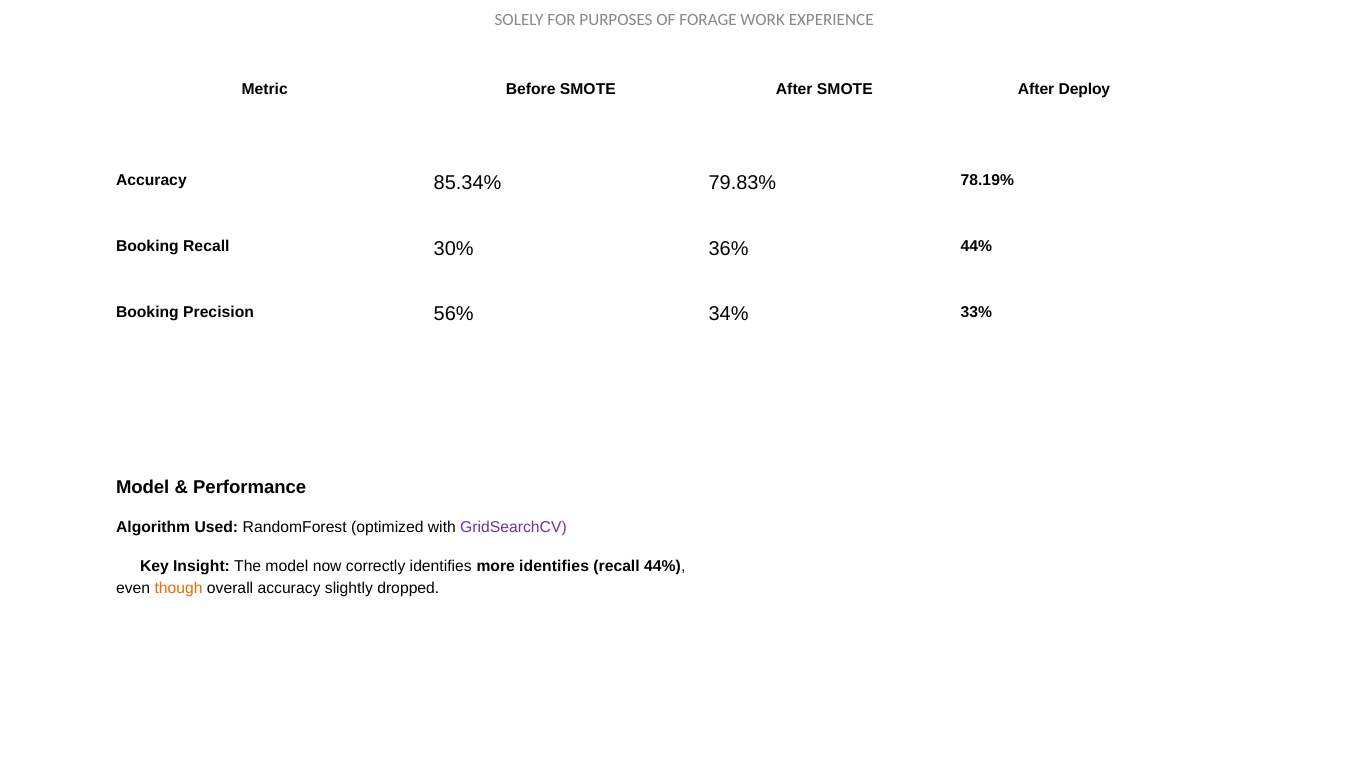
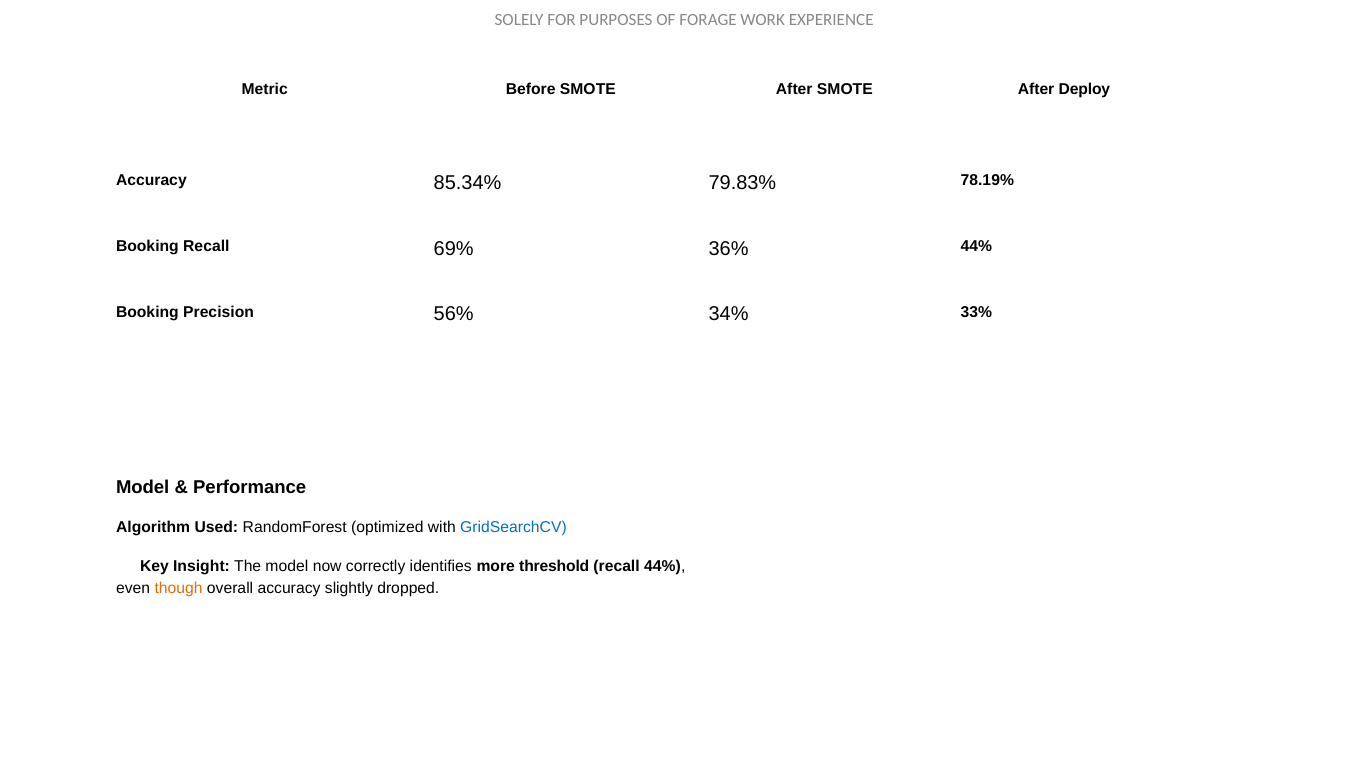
30%: 30% -> 69% (454, 249)
GridSearchCV colour: purple -> blue (513, 528)
more identifies: identifies -> threshold (554, 566)
